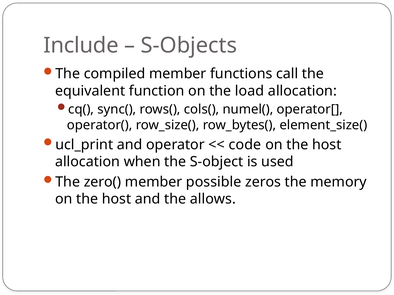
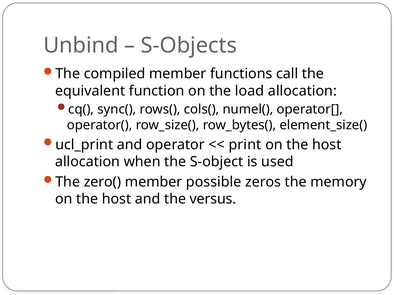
Include: Include -> Unbind (81, 46)
code: code -> print (245, 145)
allows: allows -> versus (213, 199)
